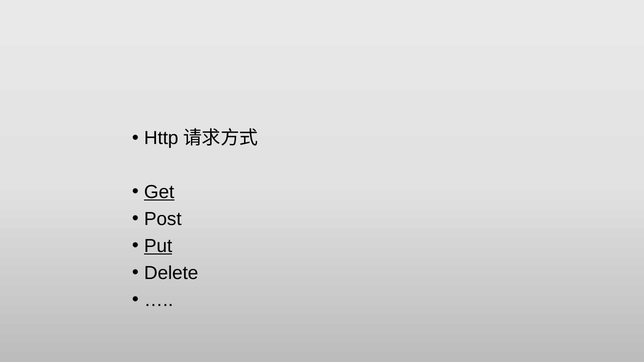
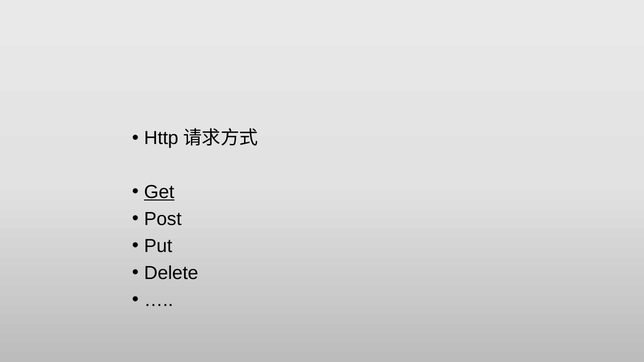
Put underline: present -> none (158, 246)
